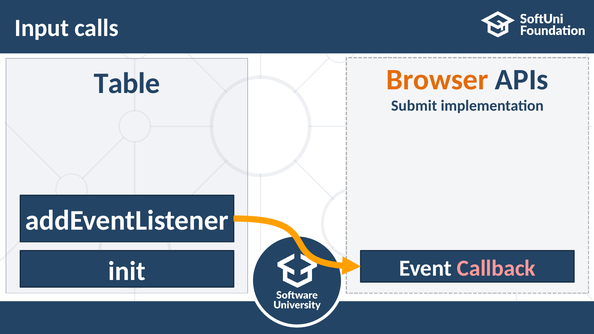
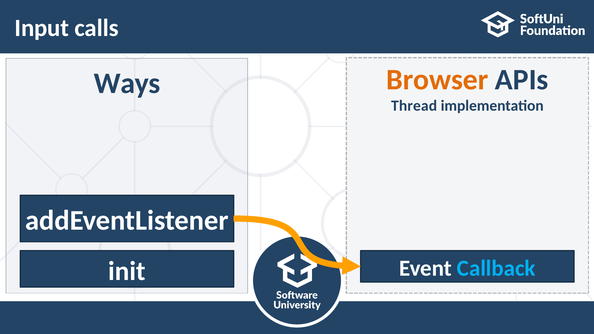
Table: Table -> Ways (127, 83)
Submit: Submit -> Thread (414, 106)
Callback colour: pink -> light blue (496, 268)
